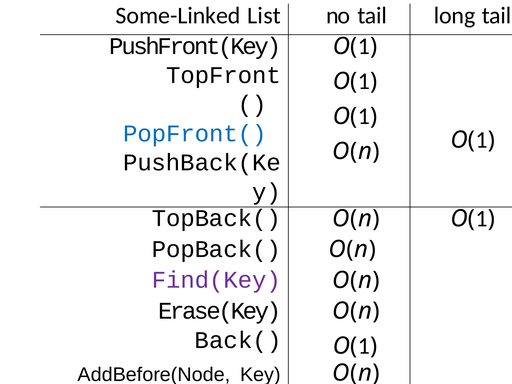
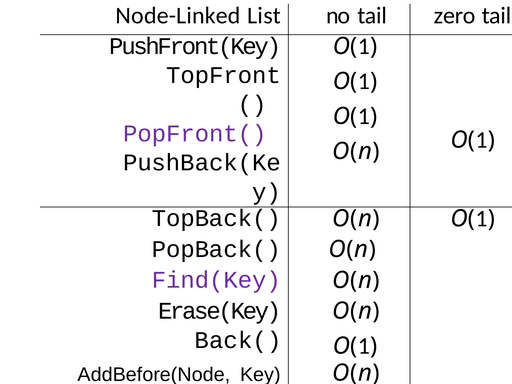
Some-Linked: Some-Linked -> Node-Linked (178, 16)
long: long -> zero (455, 16)
PopFront( colour: blue -> purple (195, 134)
